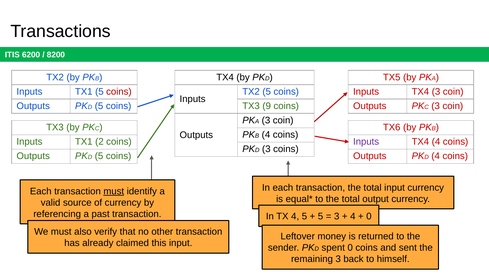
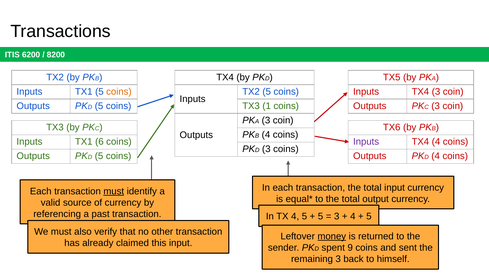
coins colour: red -> orange (119, 92)
9: 9 -> 1 (267, 106)
2: 2 -> 6 (99, 142)
0: 0 -> 5 (369, 216)
money underline: none -> present (332, 236)
spent 0: 0 -> 9 (350, 248)
